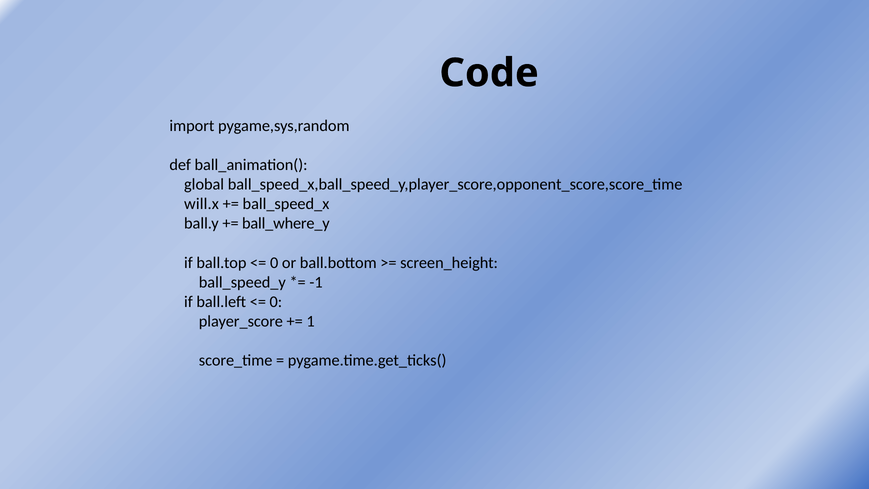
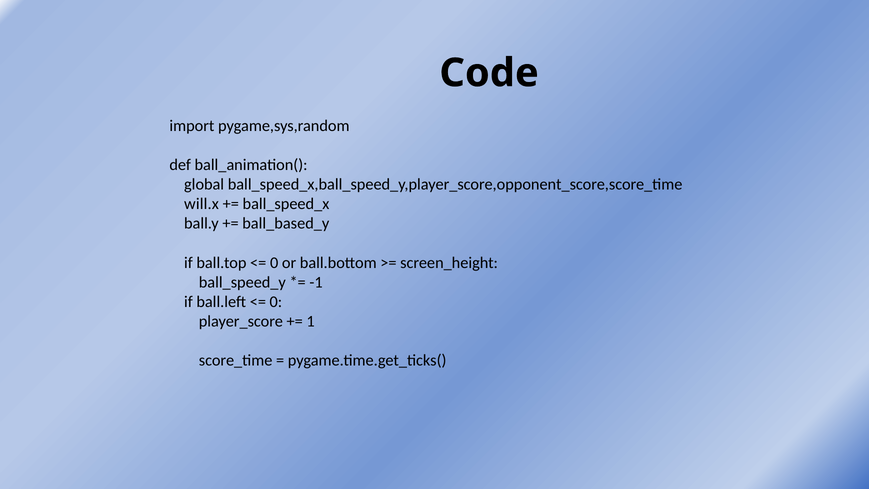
ball_where_y: ball_where_y -> ball_based_y (286, 223)
